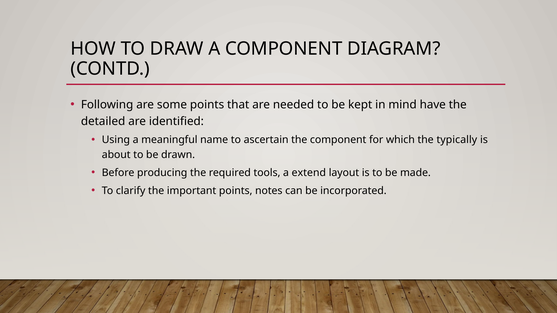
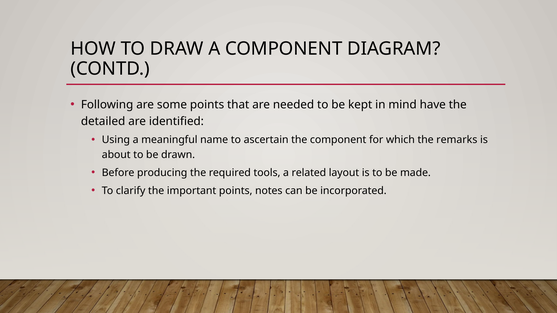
typically: typically -> remarks (457, 140)
extend: extend -> related (309, 173)
